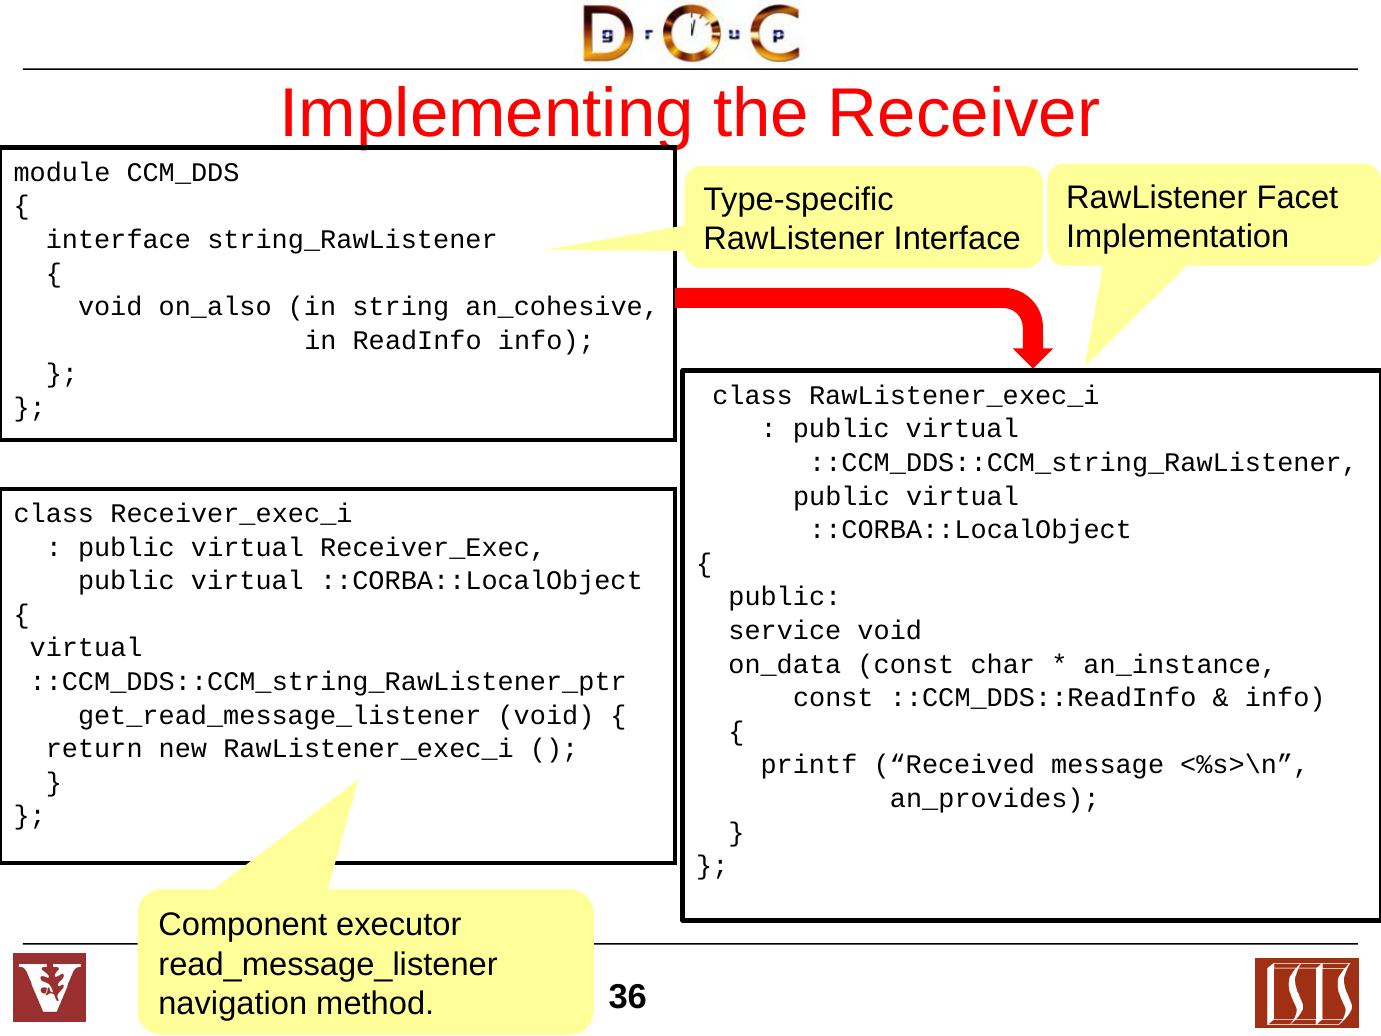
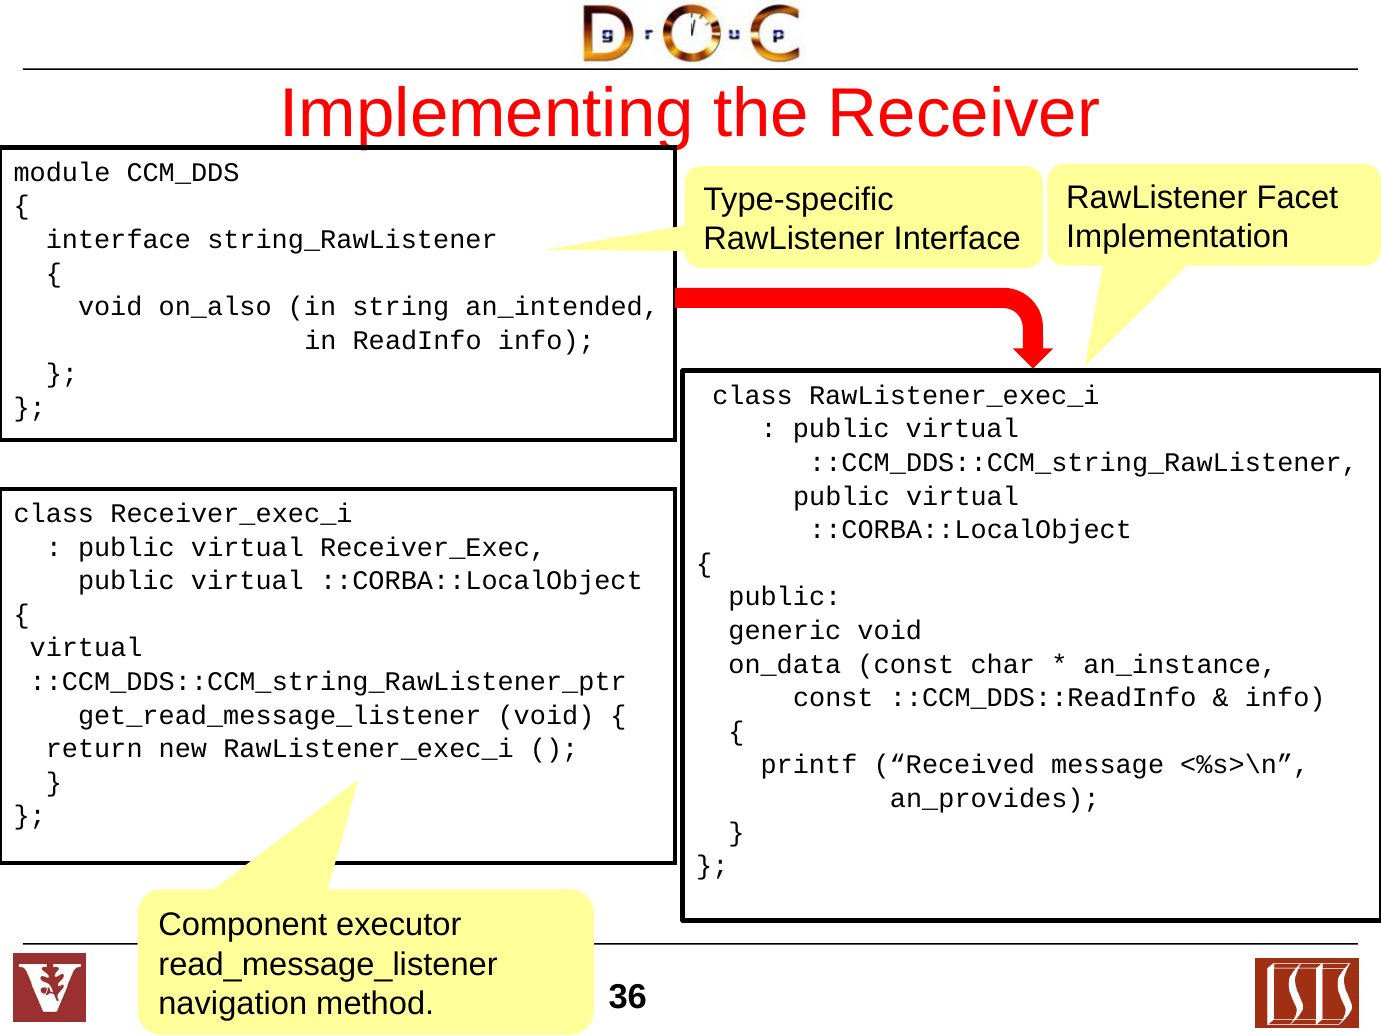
an_cohesive: an_cohesive -> an_intended (562, 307)
service: service -> generic (785, 630)
